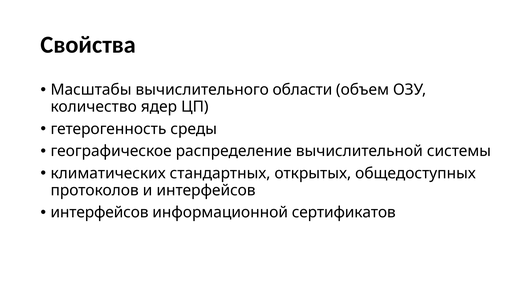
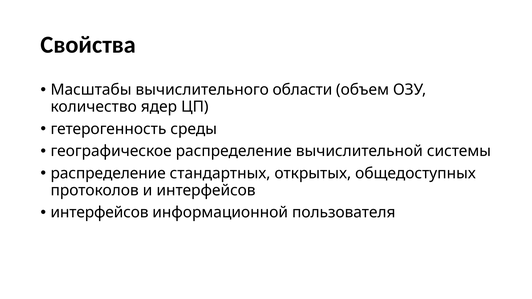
климатических: климатических -> распределение (108, 174)
сертификатов: сертификатов -> пользователя (344, 213)
